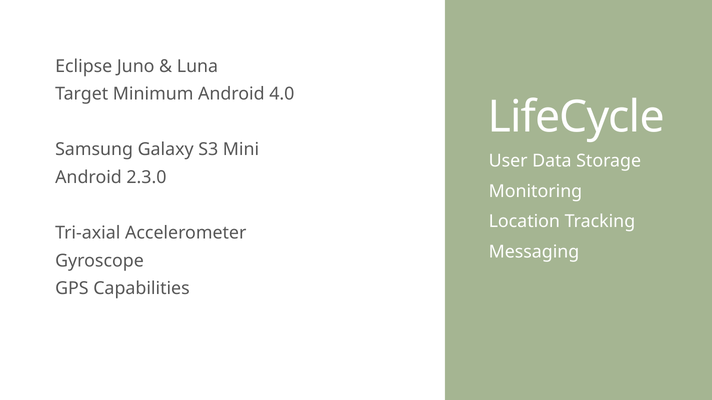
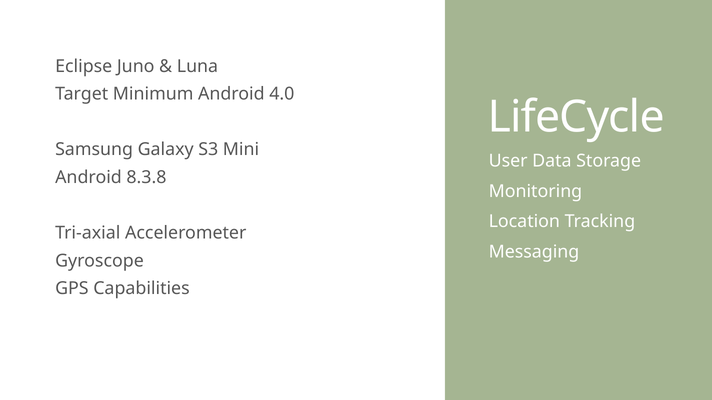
2.3.0: 2.3.0 -> 8.3.8 (146, 178)
